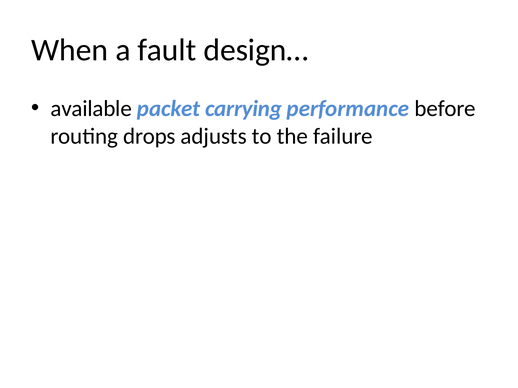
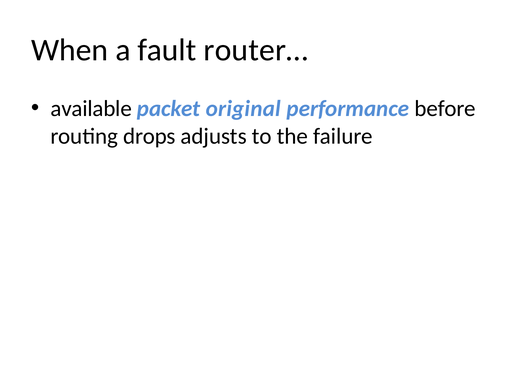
design…: design… -> router… (256, 50)
carrying: carrying -> original (243, 109)
